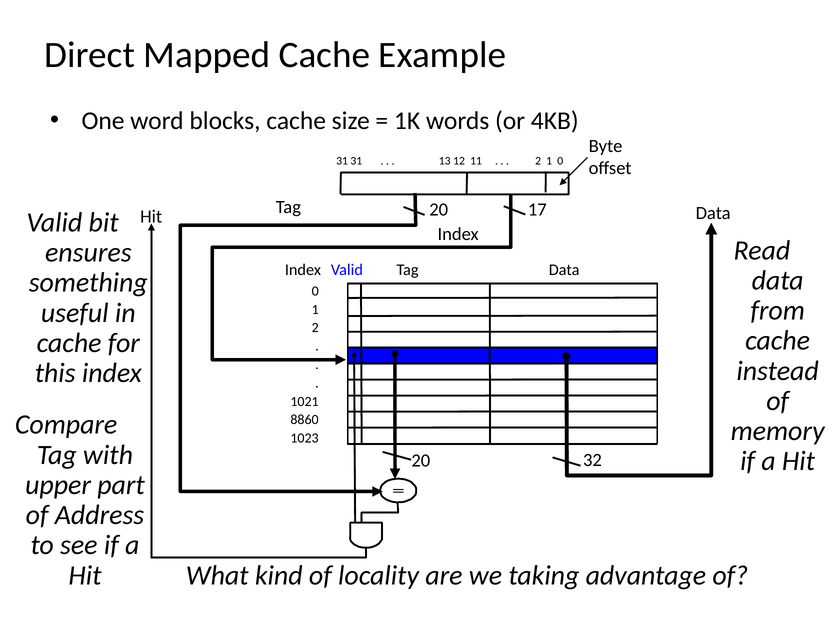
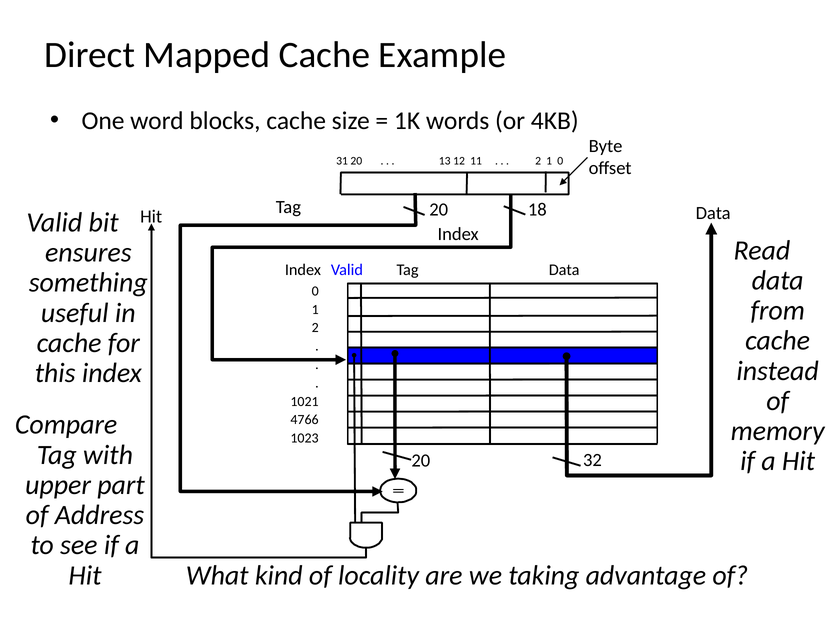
31 31: 31 -> 20 (356, 161)
17: 17 -> 18 (537, 210)
8860: 8860 -> 4766 (305, 420)
